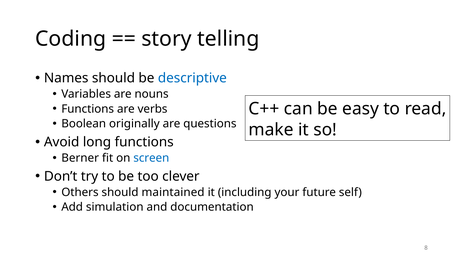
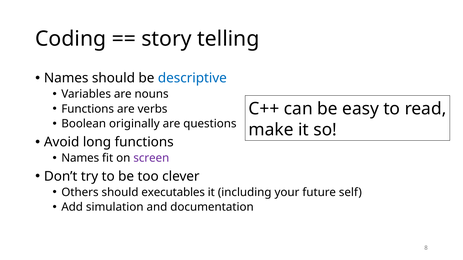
Berner: Berner -> Names (80, 158)
screen colour: blue -> purple (151, 158)
maintained: maintained -> executables (173, 193)
